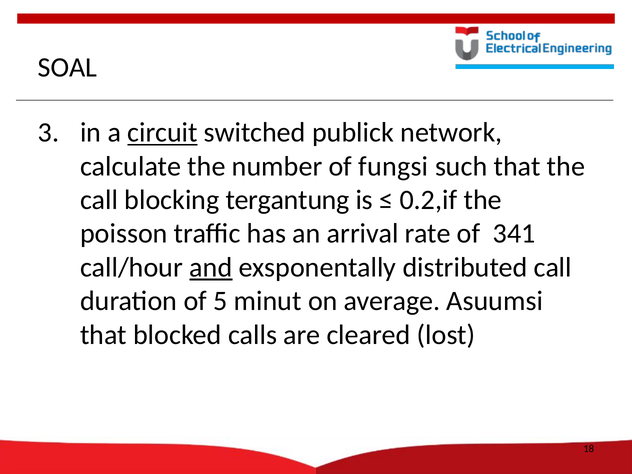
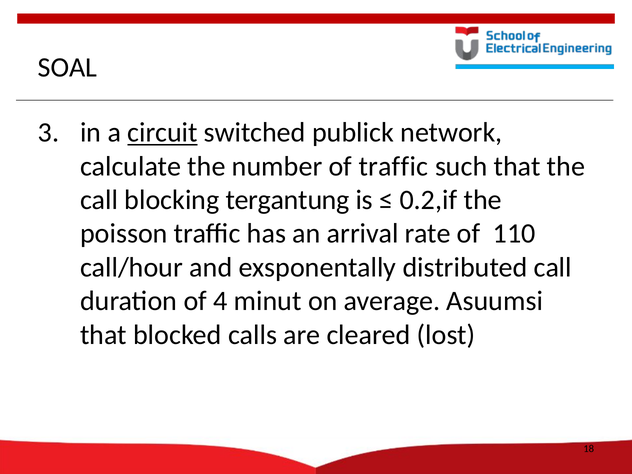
of fungsi: fungsi -> traffic (393, 166)
341: 341 -> 110 (514, 234)
and underline: present -> none (211, 267)
5: 5 -> 4 (220, 301)
